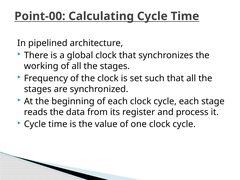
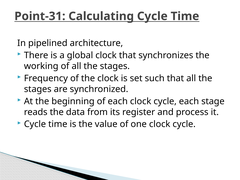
Point-00: Point-00 -> Point-31 (40, 16)
